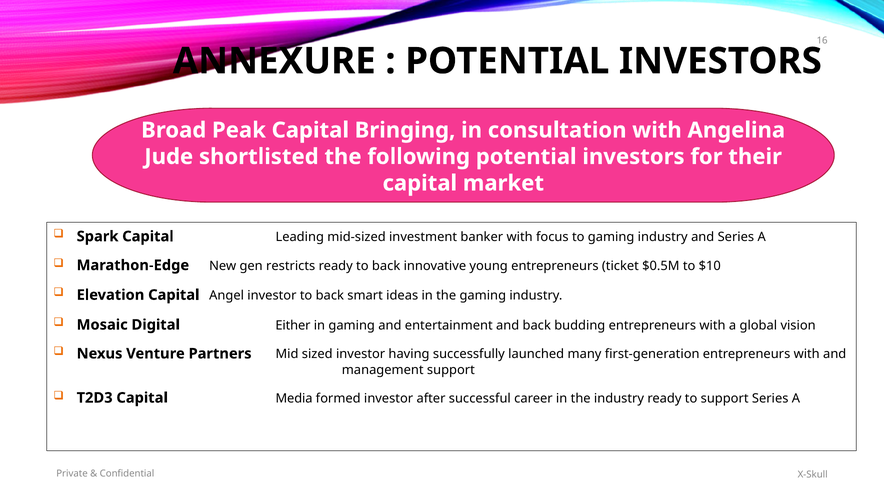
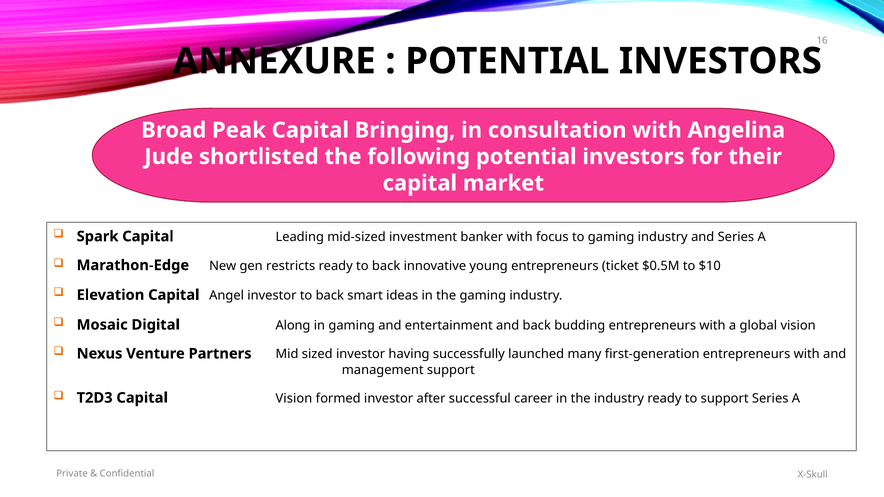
Either: Either -> Along (293, 326)
Capital Media: Media -> Vision (294, 399)
